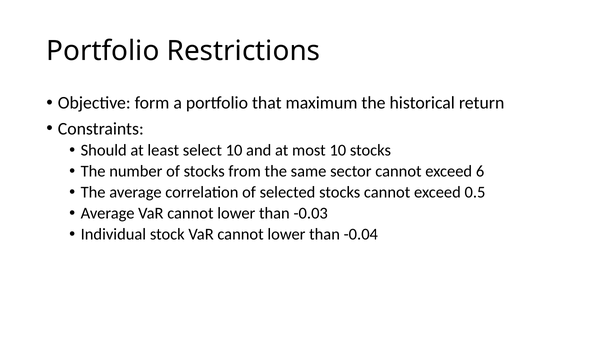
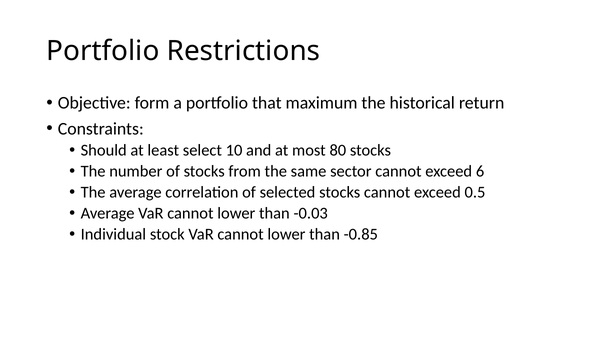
most 10: 10 -> 80 (338, 150)
-0.04: -0.04 -> -0.85 (361, 234)
